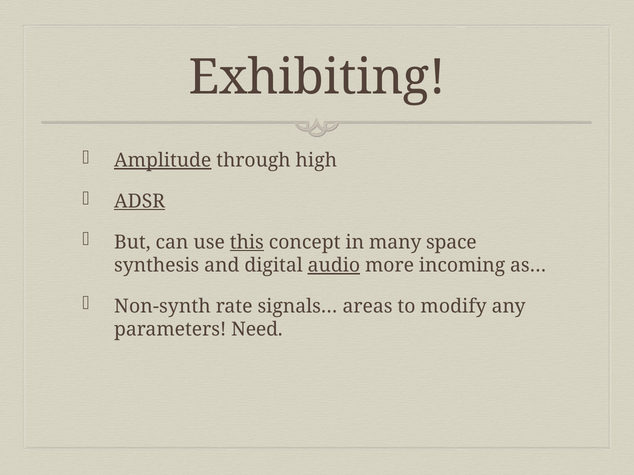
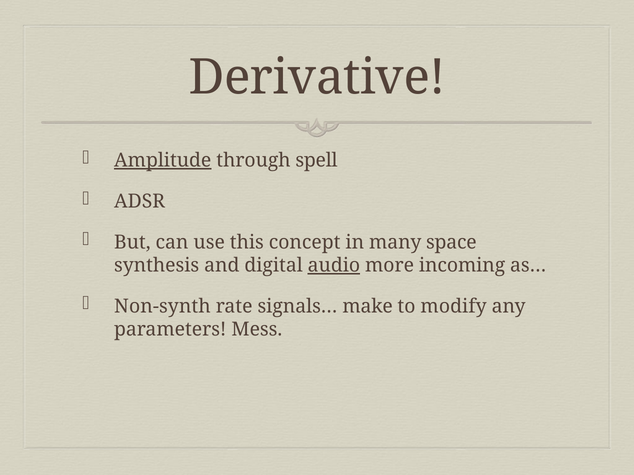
Exhibiting: Exhibiting -> Derivative (317, 77)
high: high -> spell (316, 161)
ADSR underline: present -> none (140, 202)
this underline: present -> none (247, 242)
areas: areas -> make (368, 306)
Need: Need -> Mess (257, 330)
